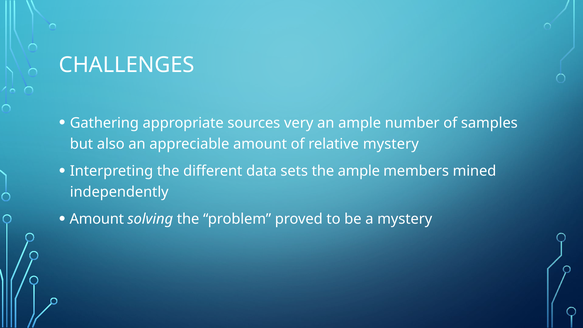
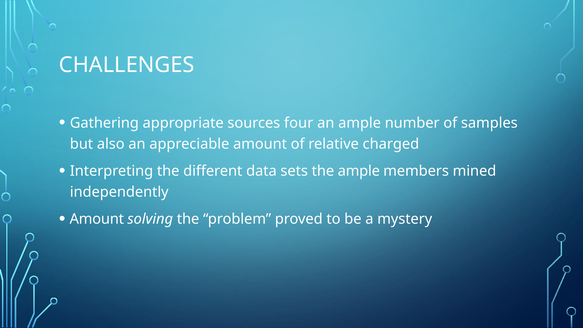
very: very -> four (299, 123)
relative mystery: mystery -> charged (391, 144)
